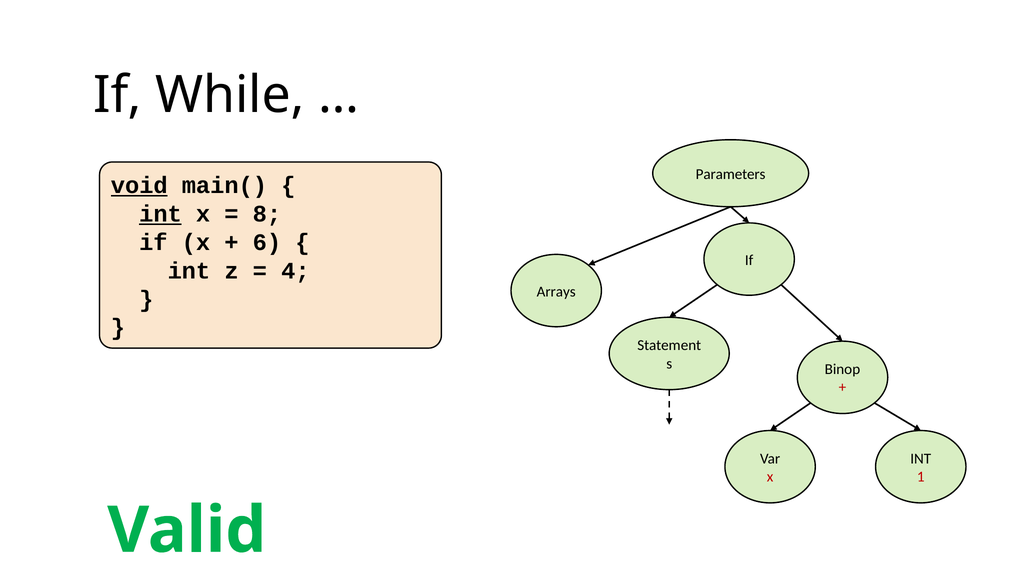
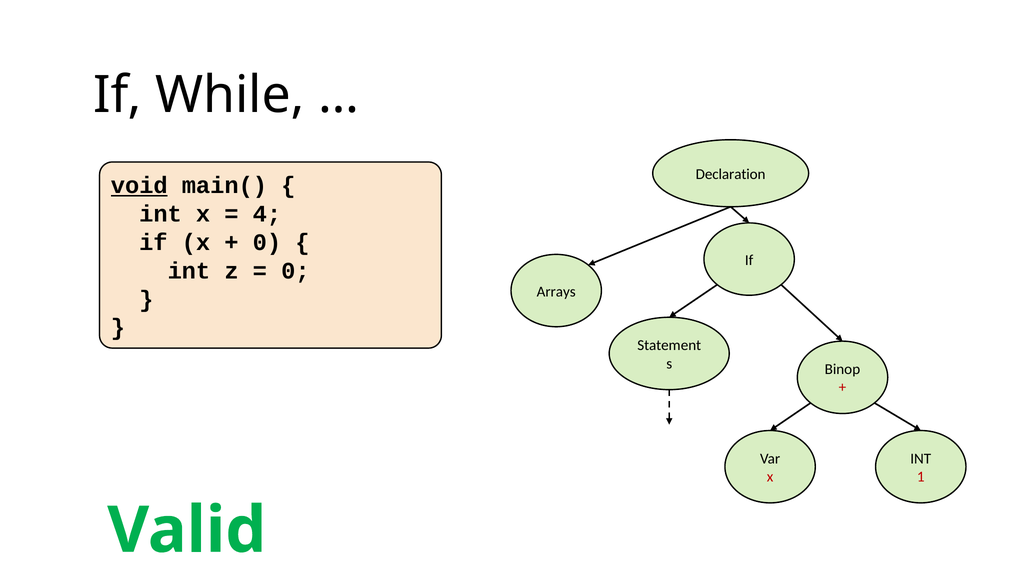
Parameters: Parameters -> Declaration (731, 174)
int underline: present -> none (161, 214)
8: 8 -> 4 (267, 214)
6: 6 -> 0 (267, 242)
4: 4 -> 0 (295, 271)
